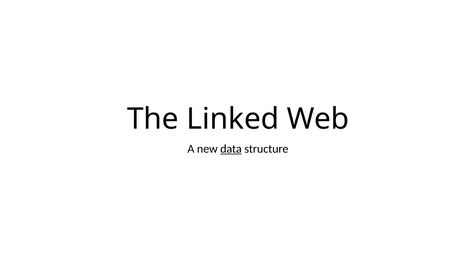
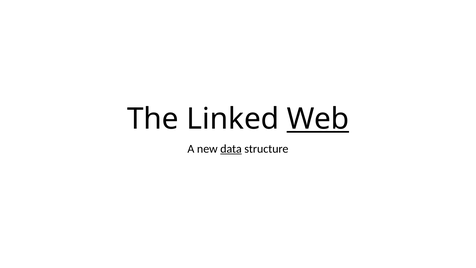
Web underline: none -> present (318, 119)
